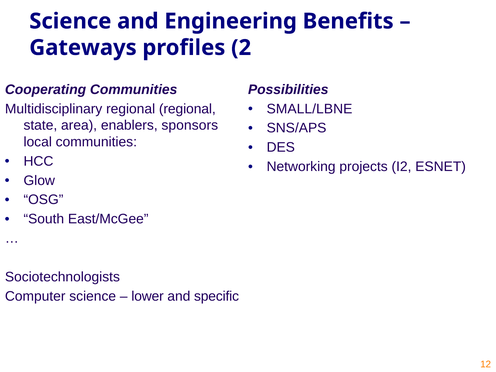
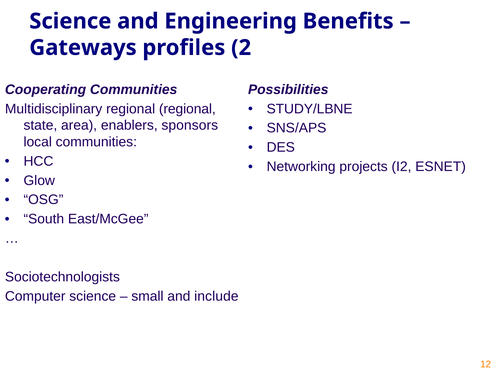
SMALL/LBNE: SMALL/LBNE -> STUDY/LBNE (310, 109)
lower: lower -> small (147, 296)
specific: specific -> include (216, 296)
